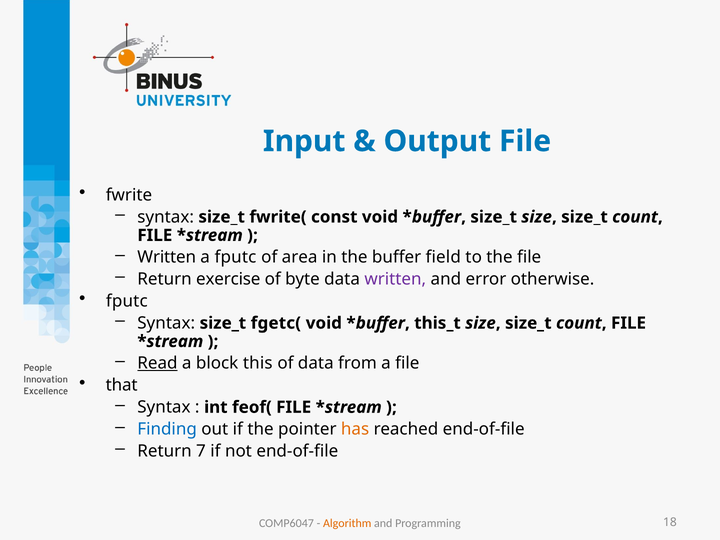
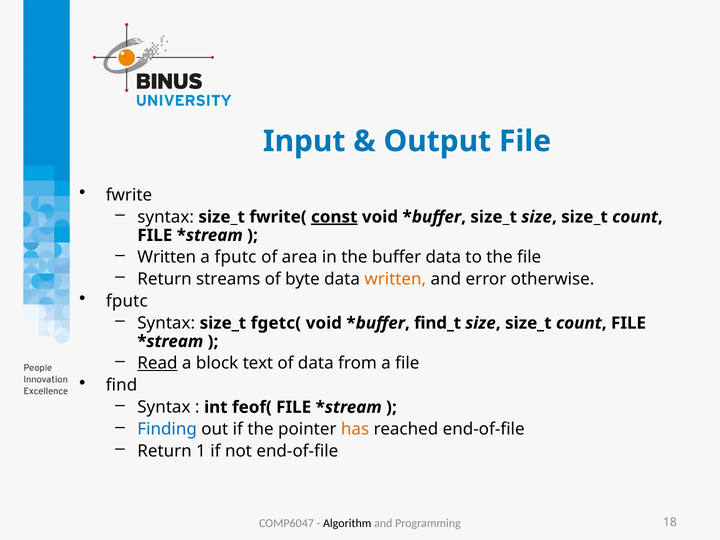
const underline: none -> present (334, 217)
buffer field: field -> data (443, 257)
exercise: exercise -> streams (228, 279)
written colour: purple -> orange (395, 279)
this_t: this_t -> find_t (438, 323)
this: this -> text (258, 363)
that: that -> find (122, 385)
7: 7 -> 1 (201, 451)
Algorithm colour: orange -> black (347, 523)
